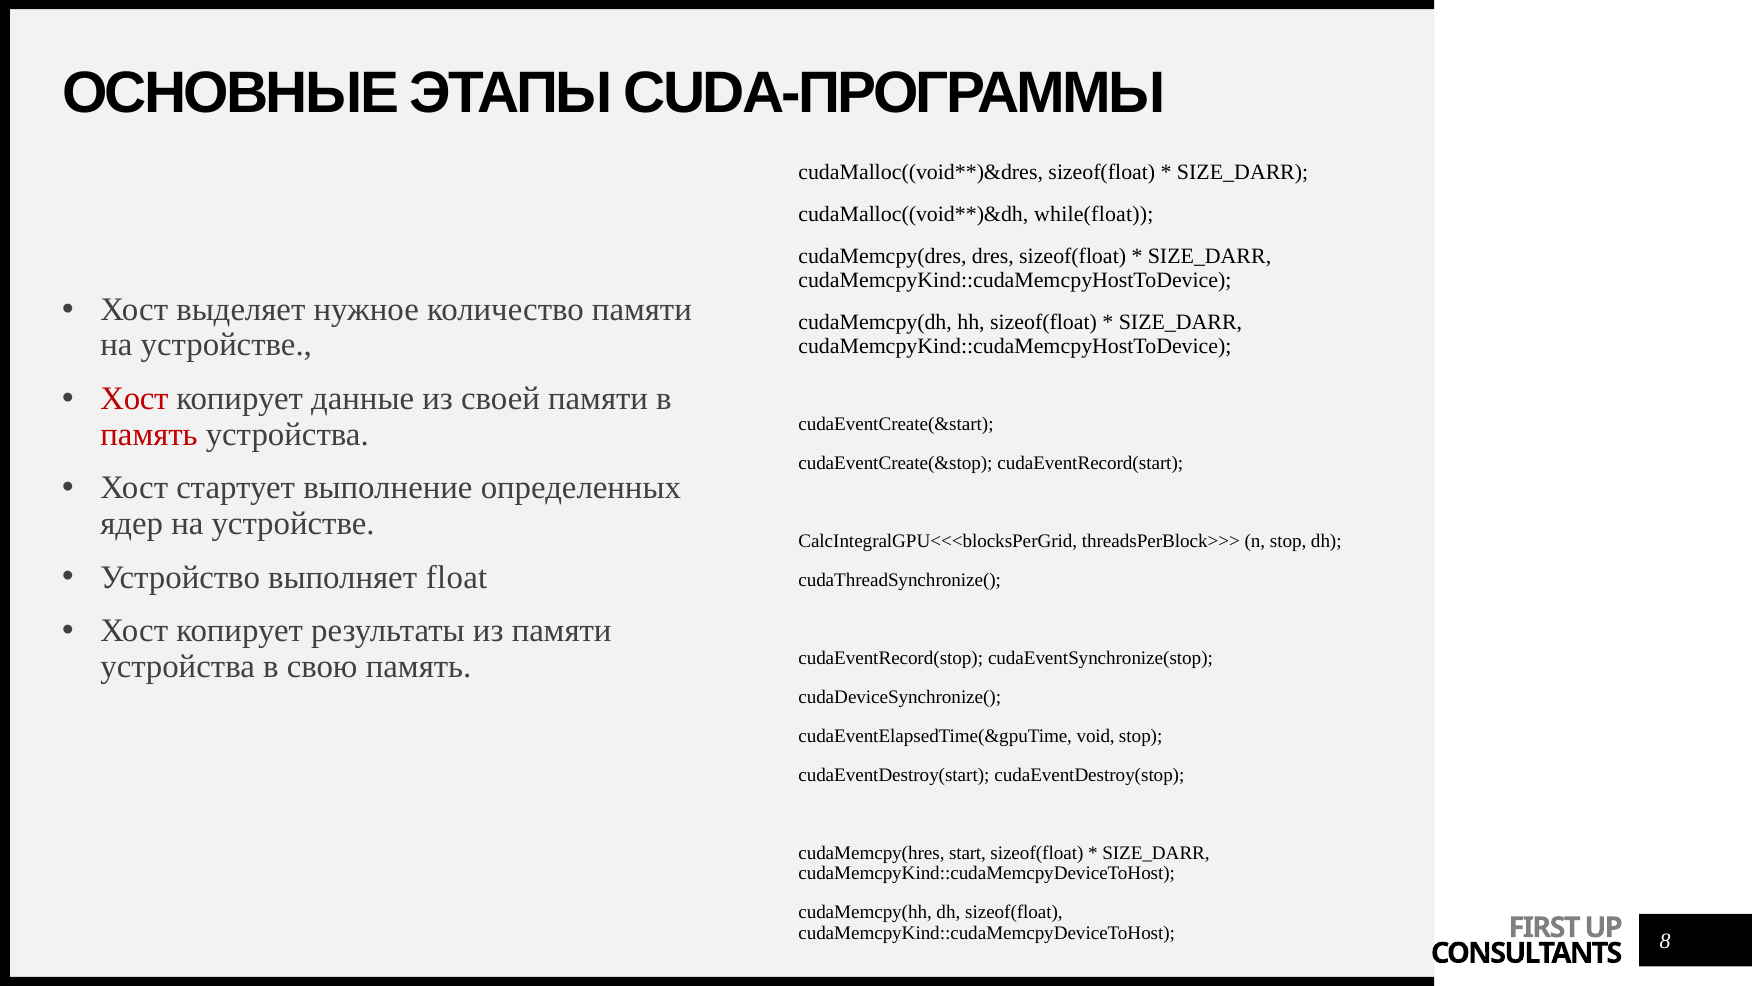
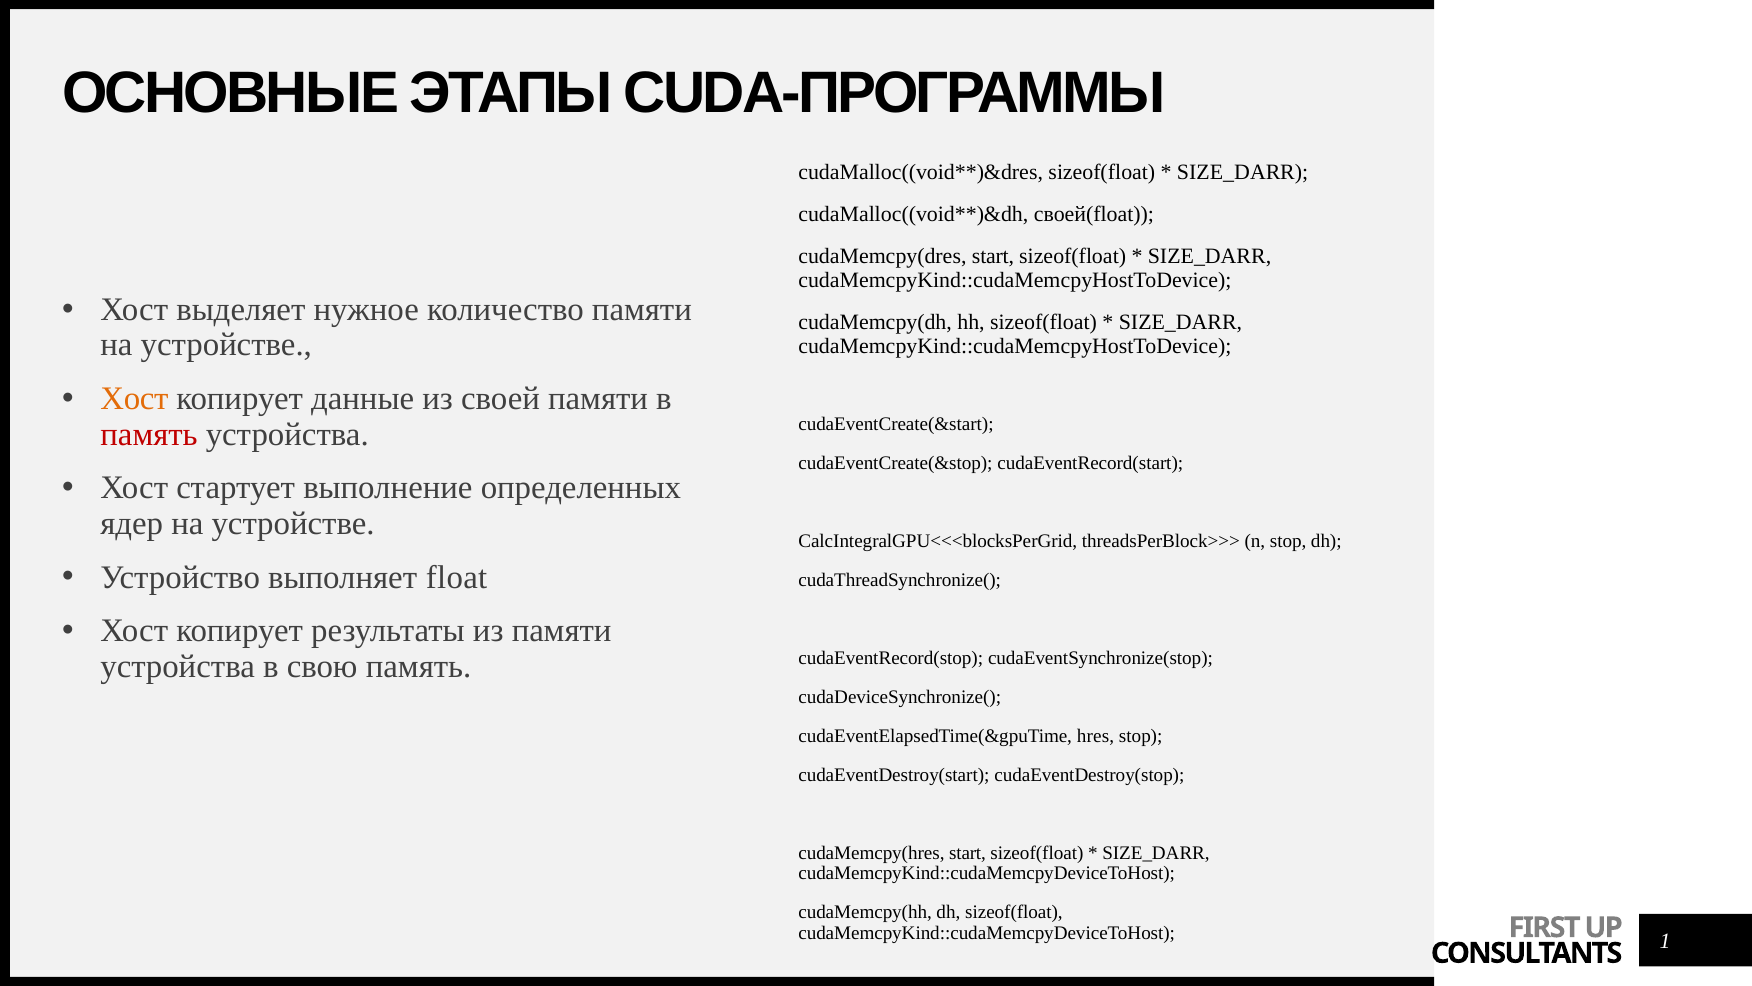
while(float: while(float -> своей(float (1094, 215)
cudaMemcpy(dres dres: dres -> start (993, 256)
Хост colour: red -> orange (134, 399)
void: void -> hres (1095, 736)
8: 8 -> 1 (1665, 941)
